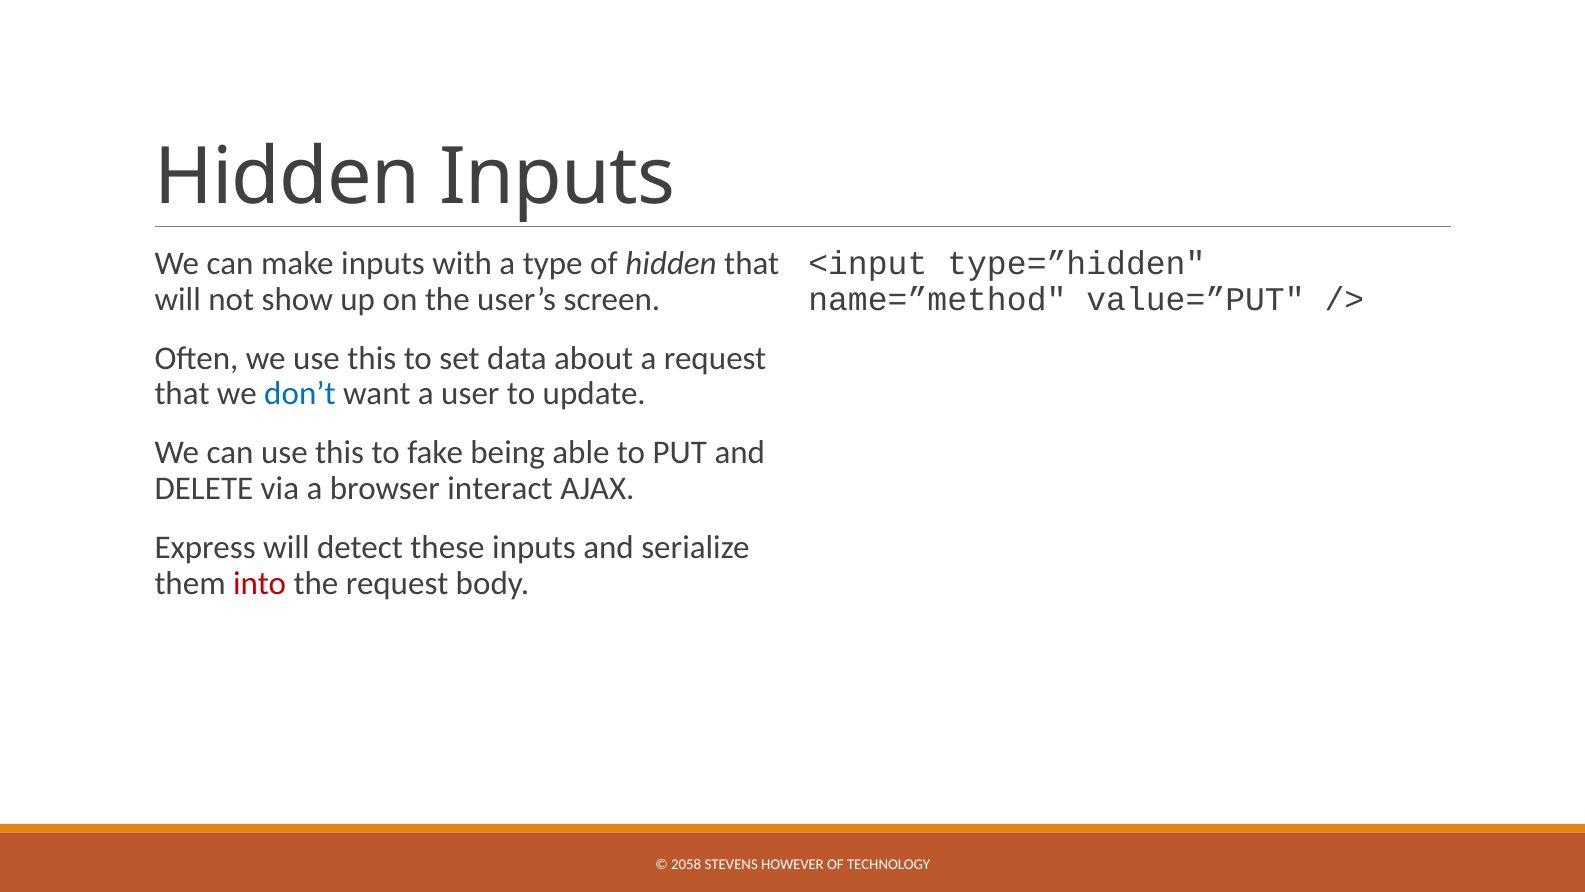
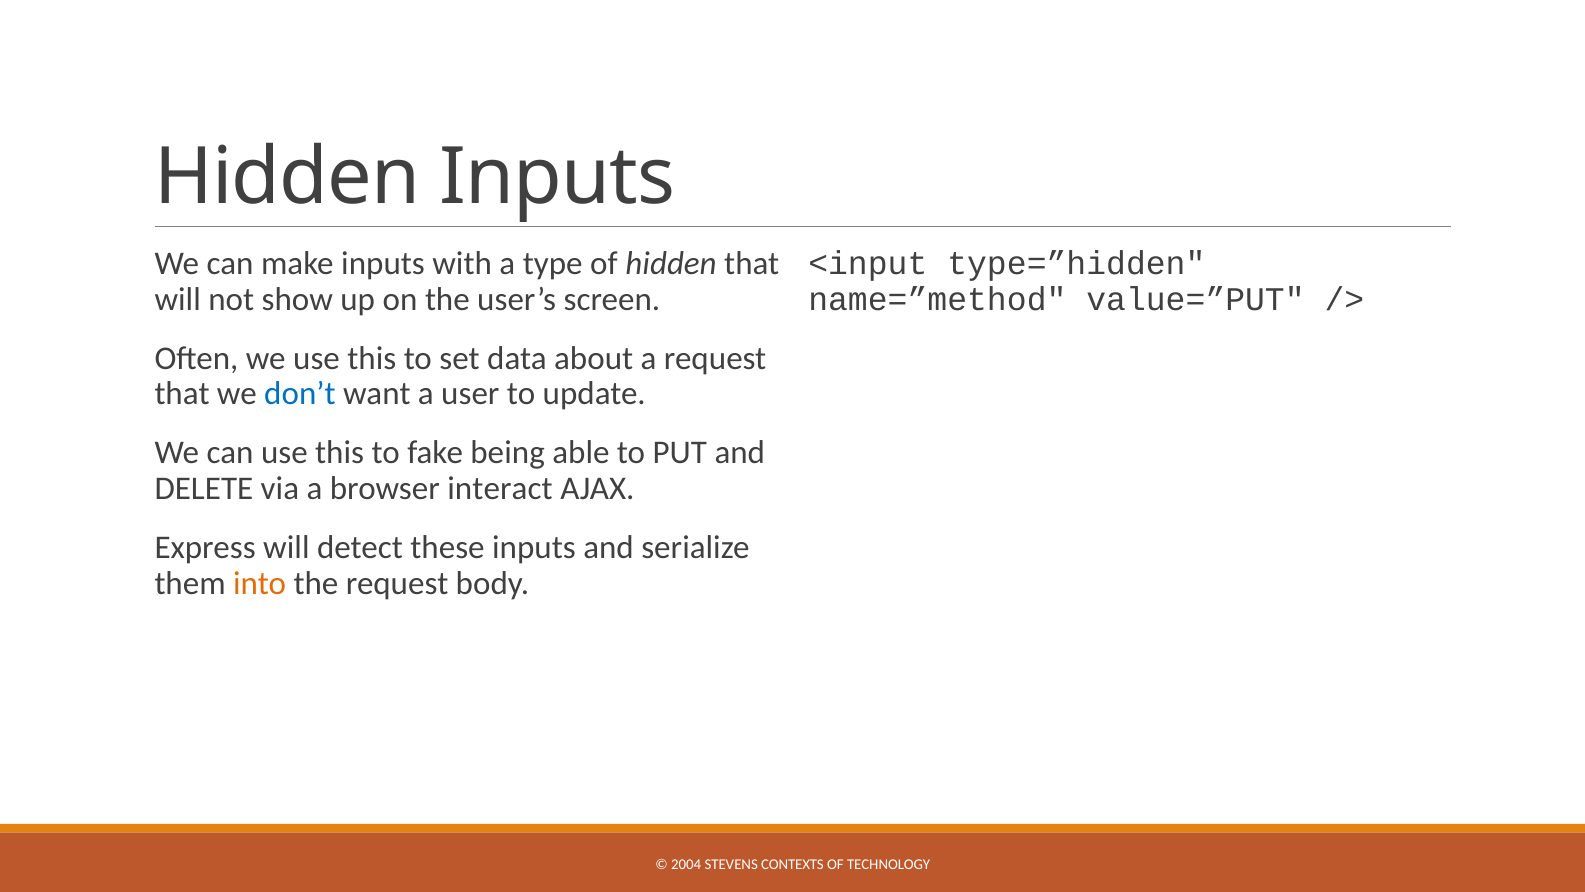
into colour: red -> orange (260, 583)
2058: 2058 -> 2004 (686, 864)
HOWEVER: HOWEVER -> CONTEXTS (792, 864)
